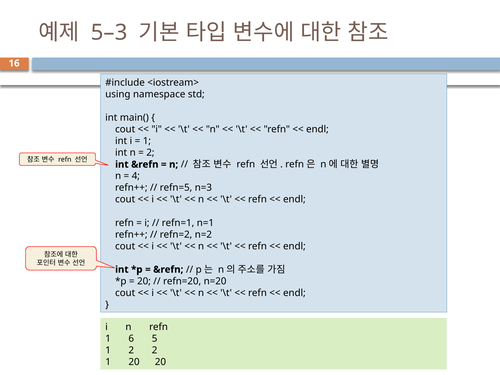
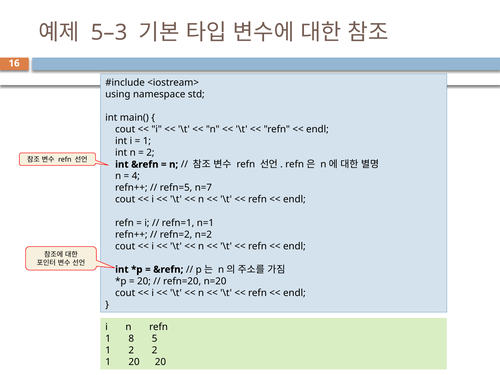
n=3: n=3 -> n=7 (203, 188)
6: 6 -> 8 (131, 339)
